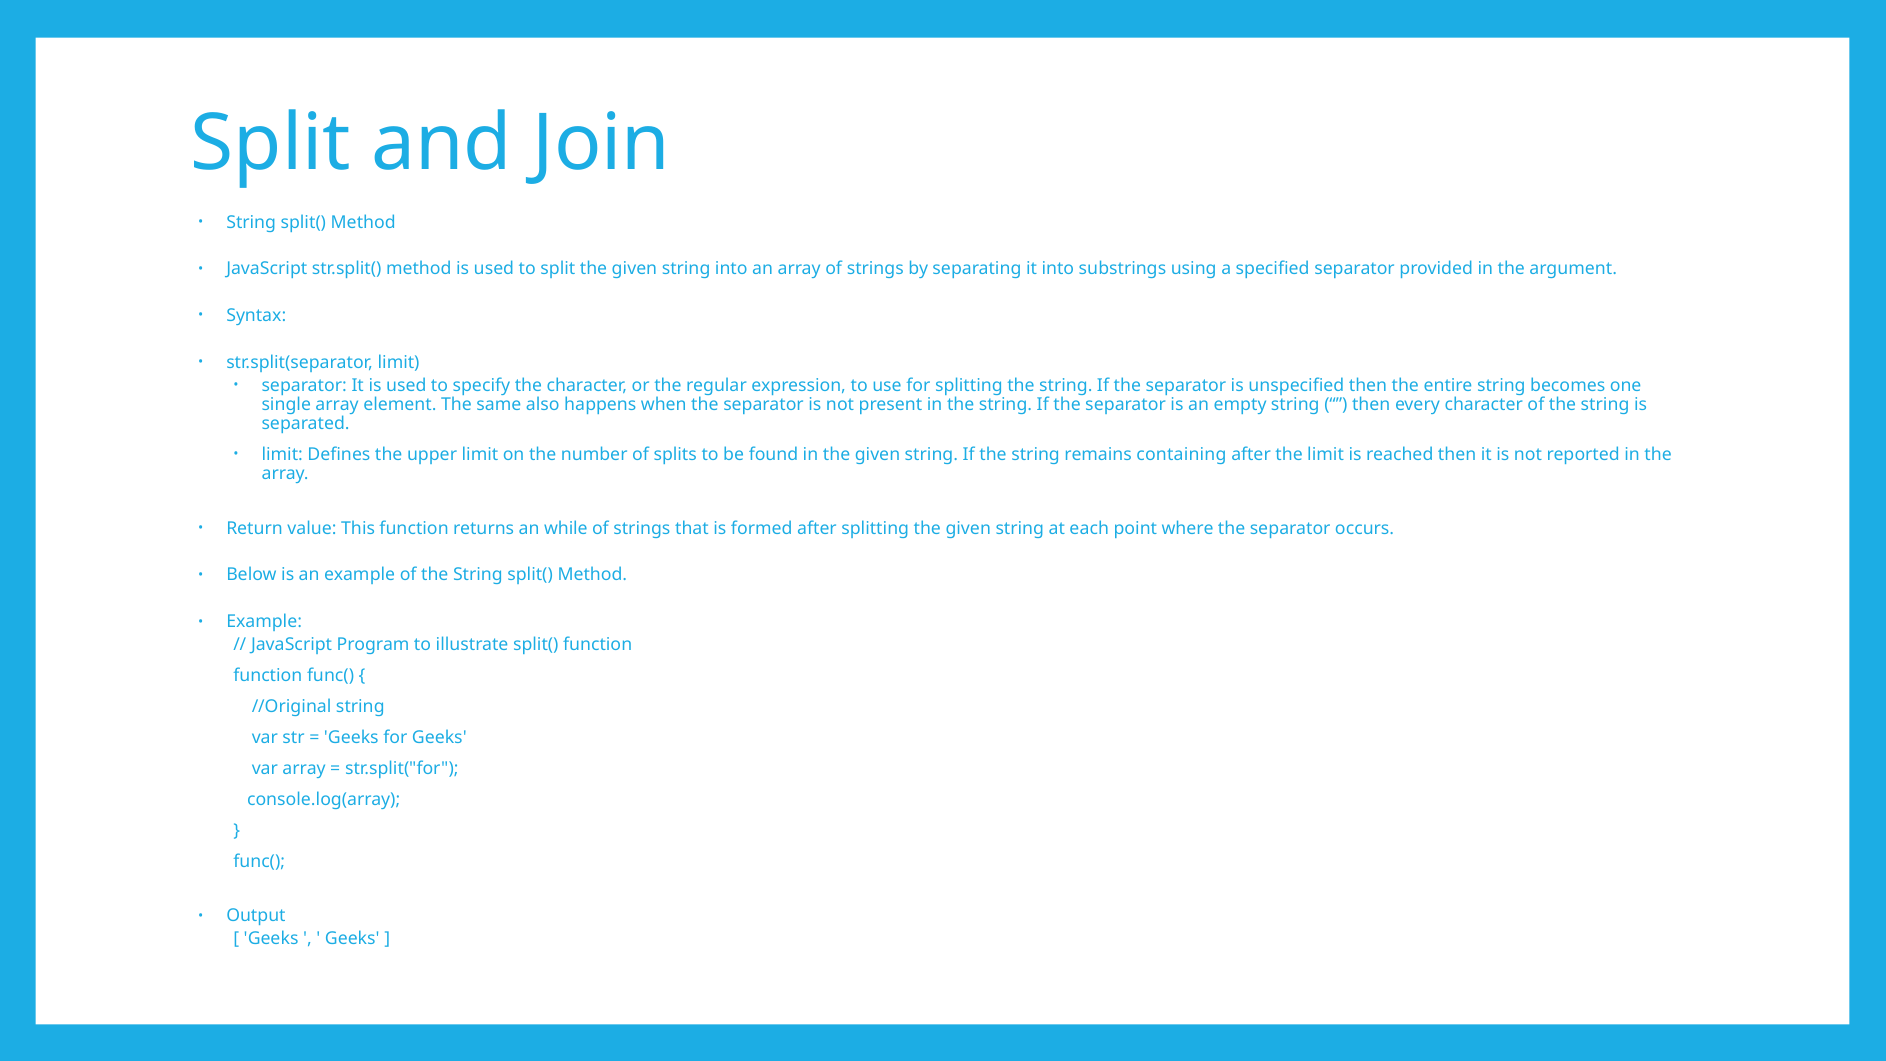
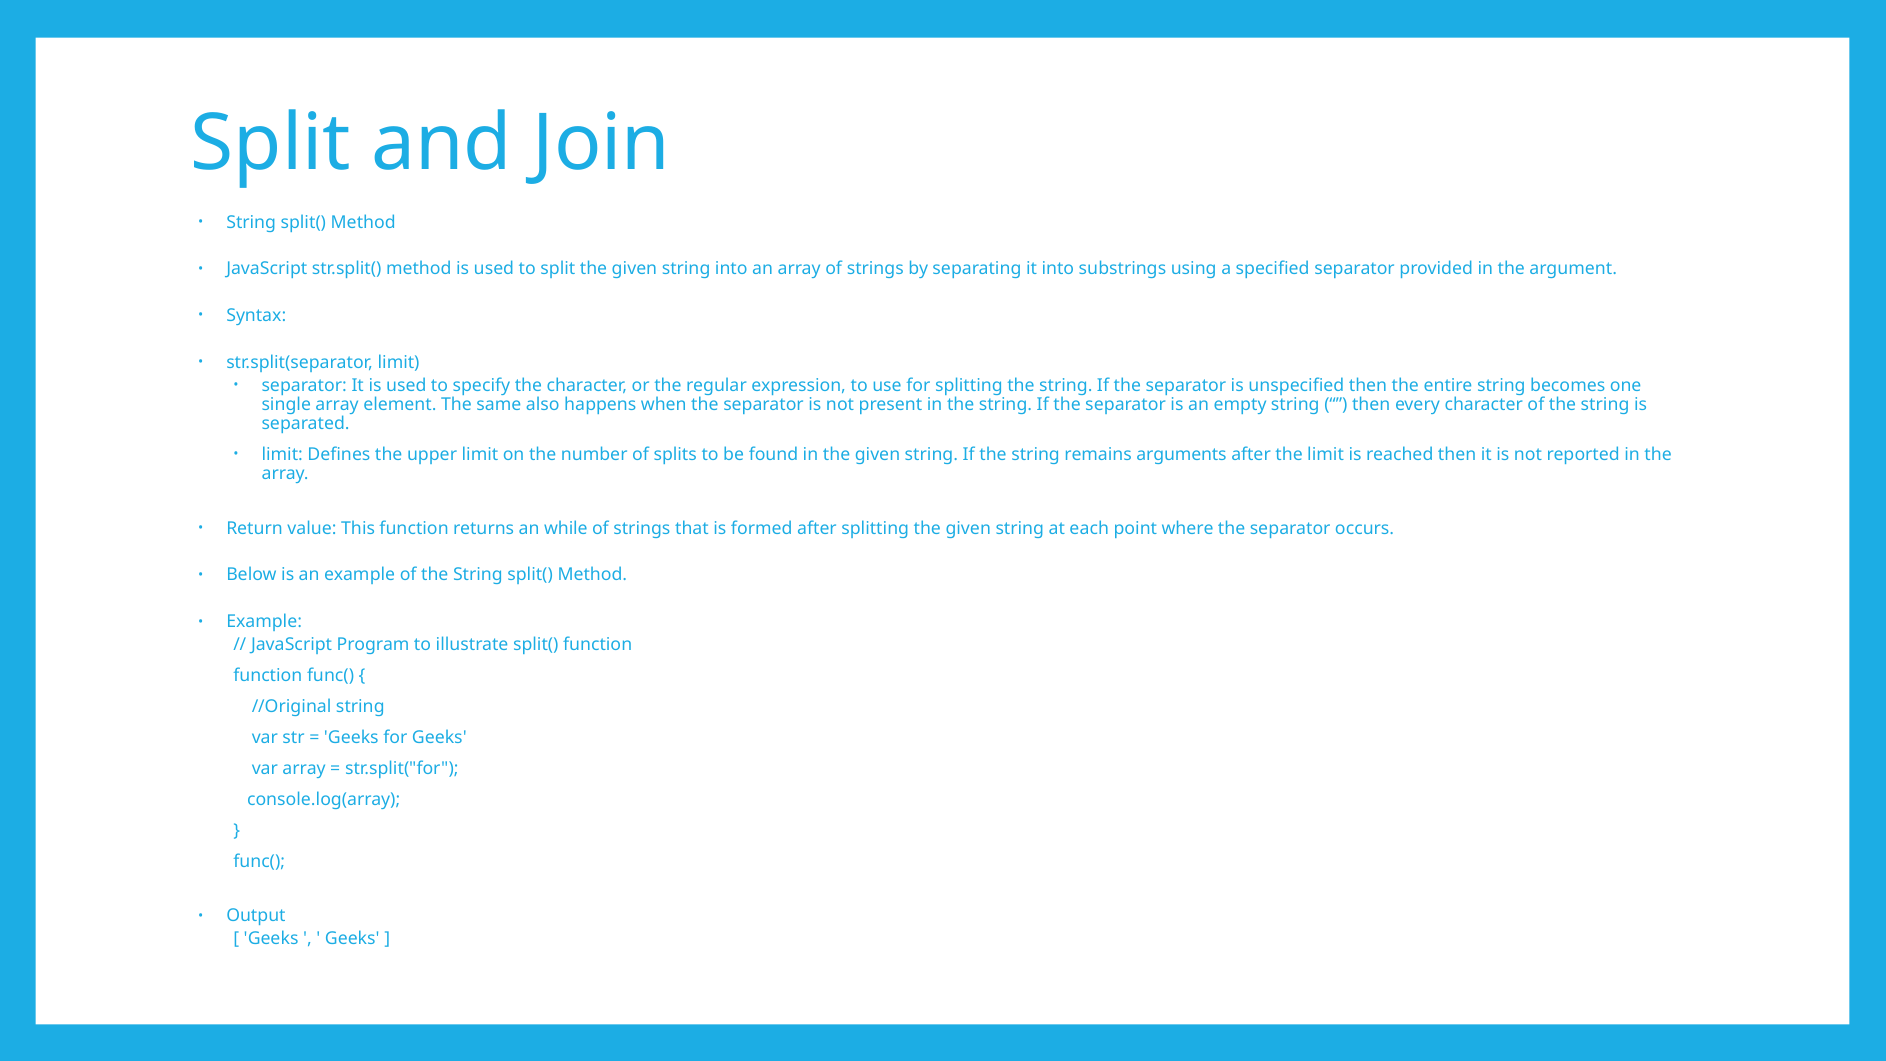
containing: containing -> arguments (1182, 455)
